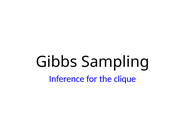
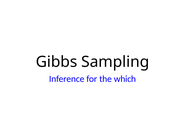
clique: clique -> which (125, 79)
